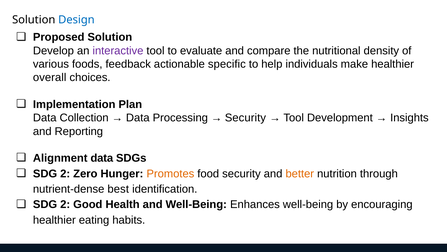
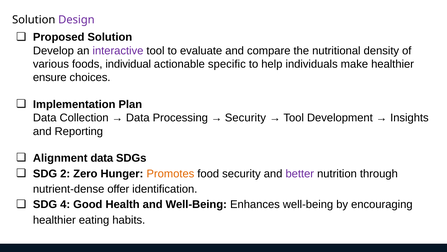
Design colour: blue -> purple (76, 20)
feedback: feedback -> individual (128, 64)
overall: overall -> ensure (50, 77)
better colour: orange -> purple (300, 173)
best: best -> offer (118, 189)
2: 2 -> 4 (65, 204)
